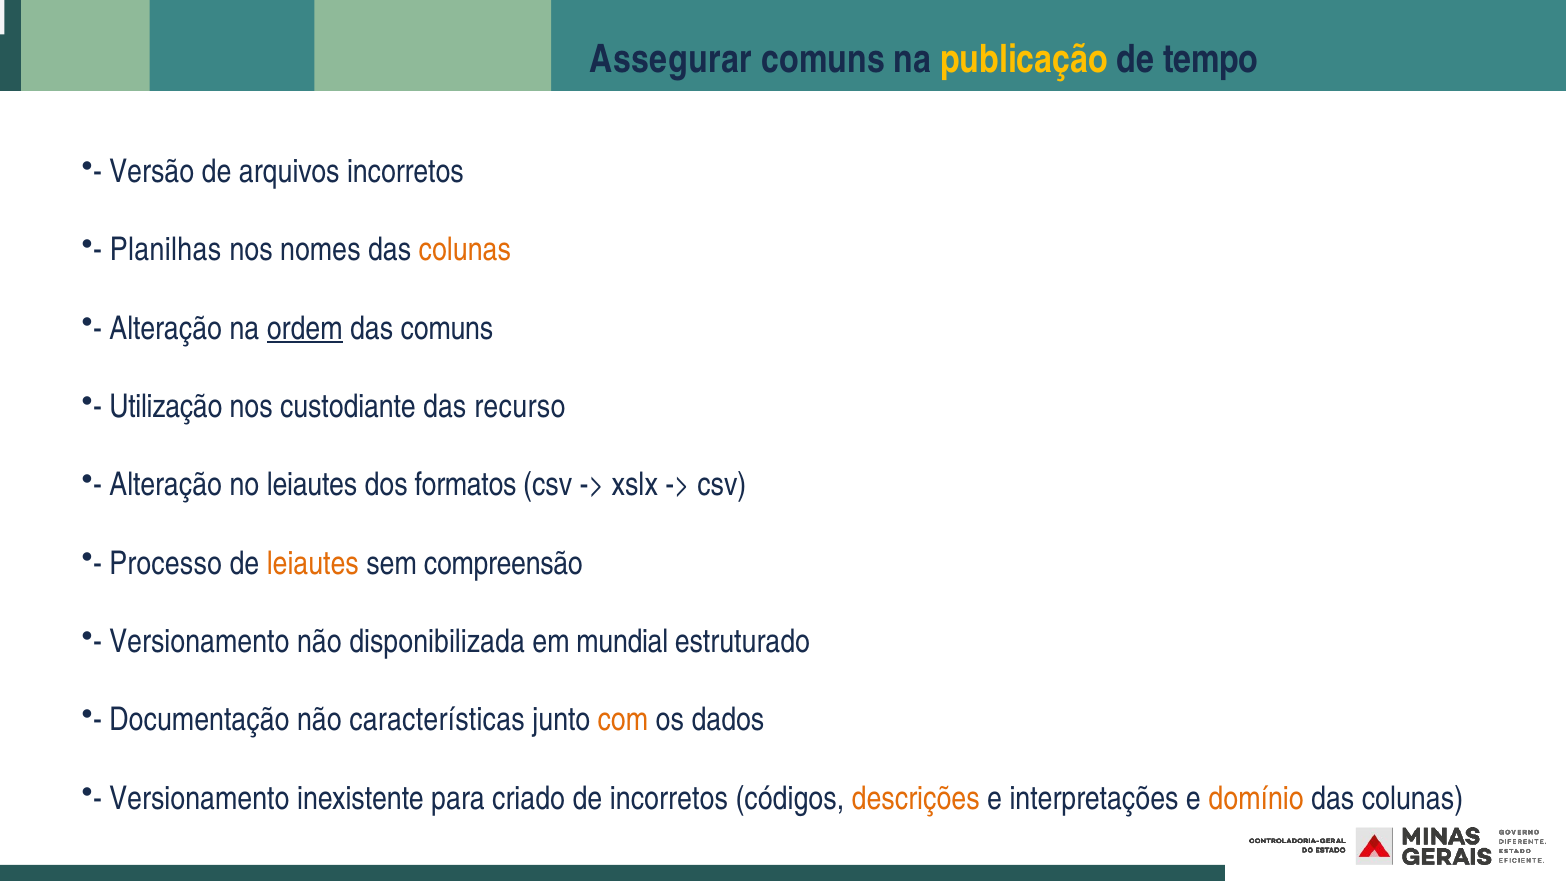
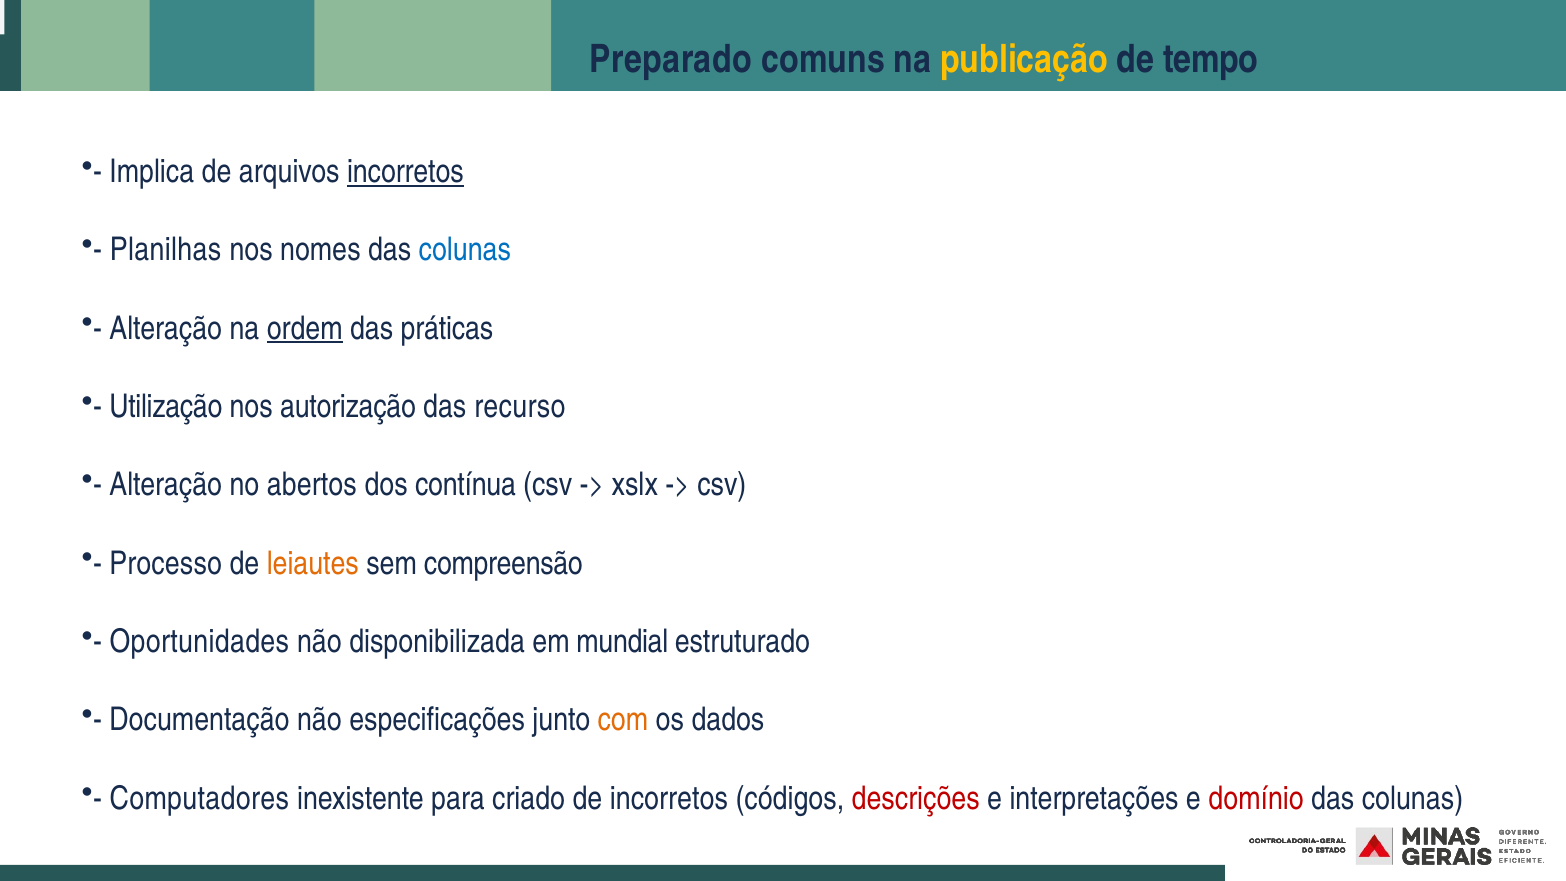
Assegurar: Assegurar -> Preparado (671, 60)
Versão: Versão -> Implica (152, 172)
incorretos underline: none -> present (405, 172)
colunas colour: orange -> blue (465, 250)
das comuns: comuns -> práticas (447, 328)
custodiante: custodiante -> autorização (348, 407)
no leiautes: leiautes -> abertos (312, 485)
formatos: formatos -> contínua (465, 485)
Versionamento: Versionamento -> Oportunidades (199, 642)
características: características -> especificações (437, 720)
Versionamento: Versionamento -> Computadores (199, 798)
descrições colour: orange -> red (916, 798)
domínio colour: orange -> red (1256, 798)
